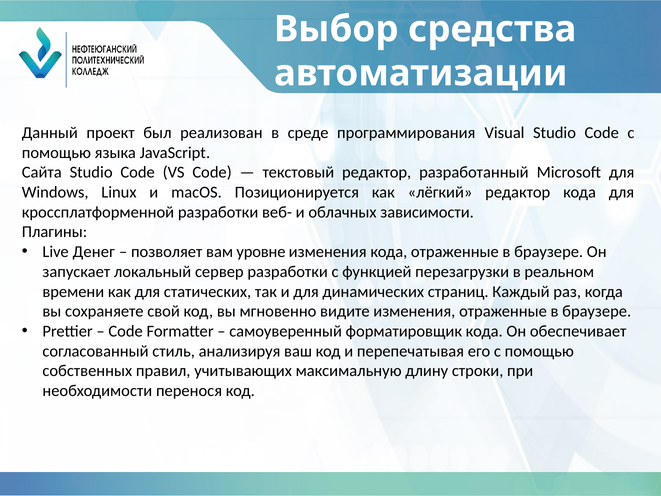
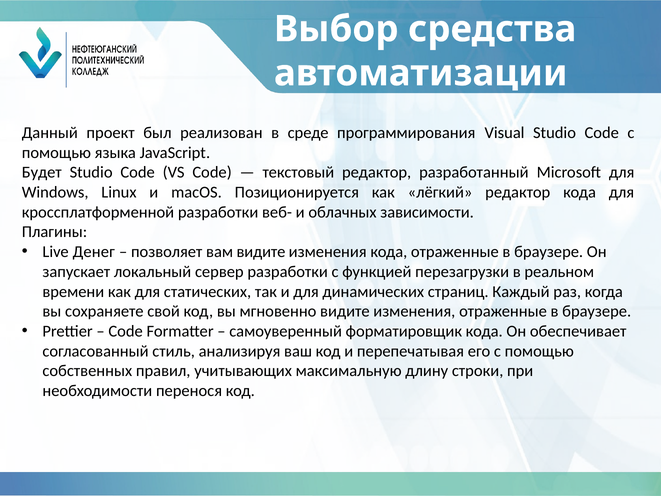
Сайта: Сайта -> Будет (42, 172)
вам уровне: уровне -> видите (261, 252)
